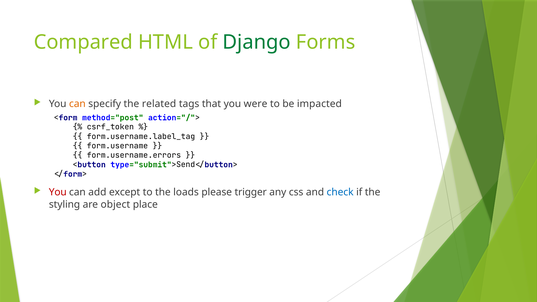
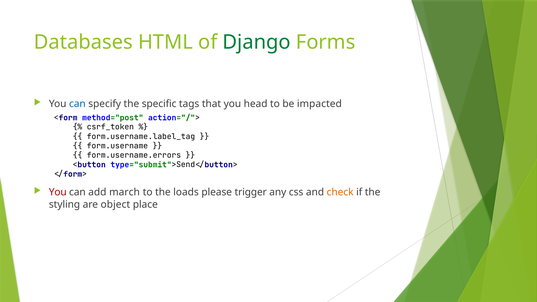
Compared: Compared -> Databases (83, 42)
can colour: orange -> blue (77, 104)
related: related -> specific (159, 104)
were: were -> head (256, 104)
except: except -> march (125, 192)
check colour: blue -> orange (340, 192)
